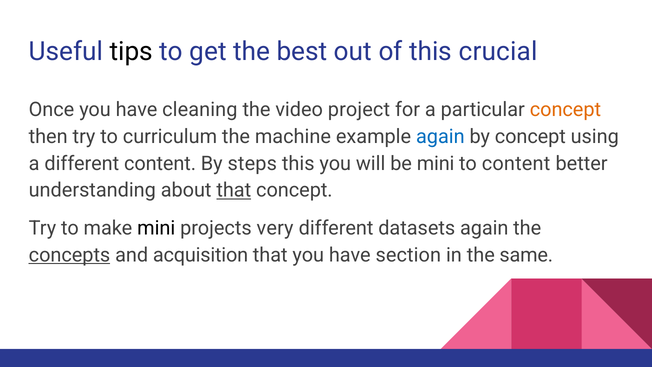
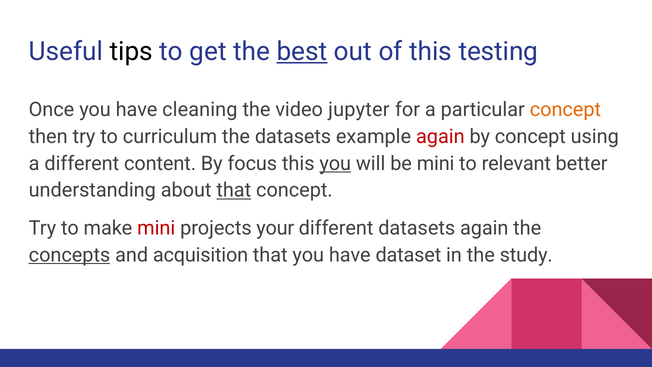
best underline: none -> present (302, 52)
crucial: crucial -> testing (498, 52)
project: project -> jupyter (359, 110)
the machine: machine -> datasets (293, 136)
again colour: blue -> red (440, 136)
steps: steps -> focus (252, 163)
you underline: none -> present (335, 163)
to content: content -> relevant (516, 163)
mini colour: black -> red (156, 228)
very: very -> your (275, 228)
section: section -> dataset (408, 255)
same: same -> study (526, 255)
